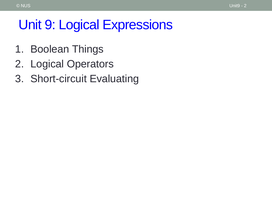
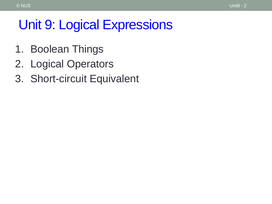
Evaluating: Evaluating -> Equivalent (114, 79)
